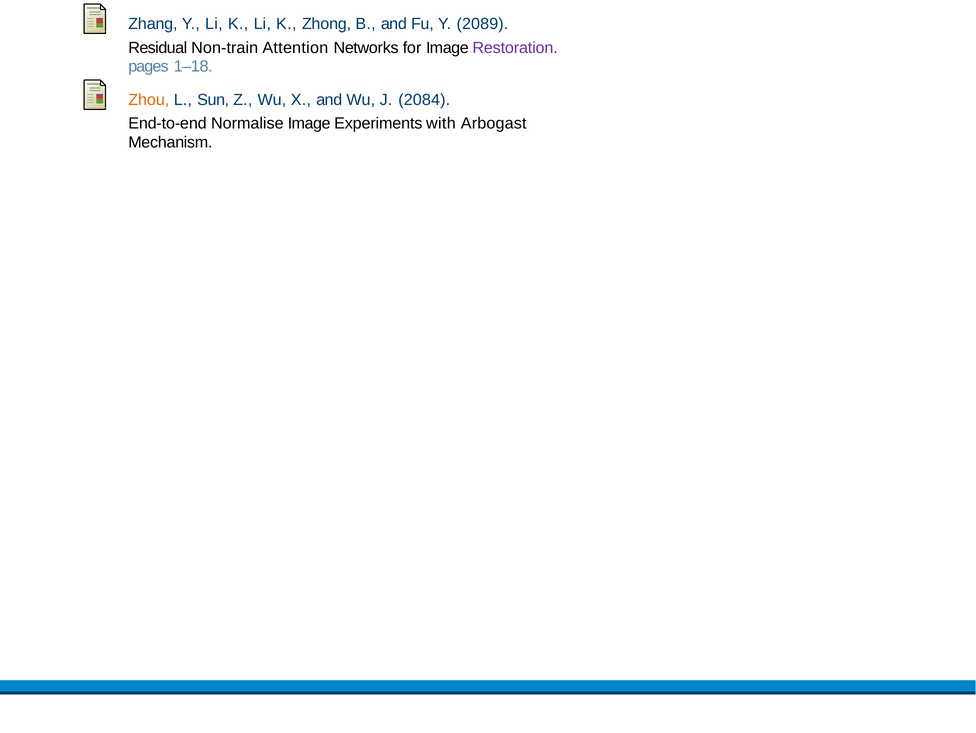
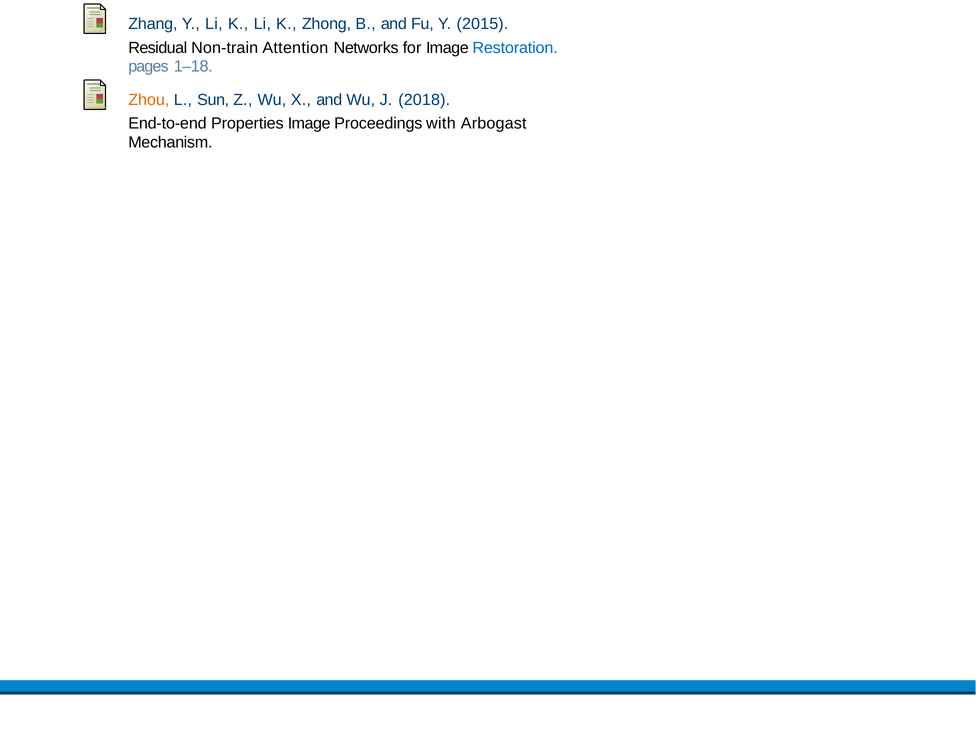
2089: 2089 -> 2015 (482, 24)
Restoration colour: purple -> blue (515, 48)
2084: 2084 -> 2018 (424, 100)
Normalise: Normalise -> Properties (247, 123)
Experiments: Experiments -> Proceedings (378, 123)
